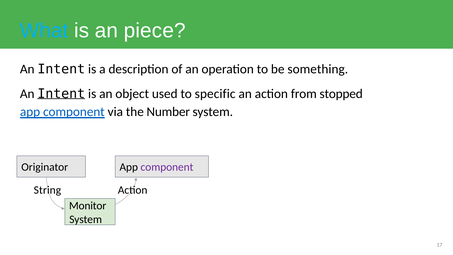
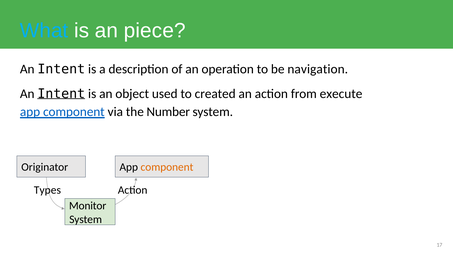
something: something -> navigation (318, 69)
specific: specific -> created (215, 94)
stopped: stopped -> execute (341, 94)
component colour: purple -> orange (167, 167)
String: String -> Types (47, 190)
